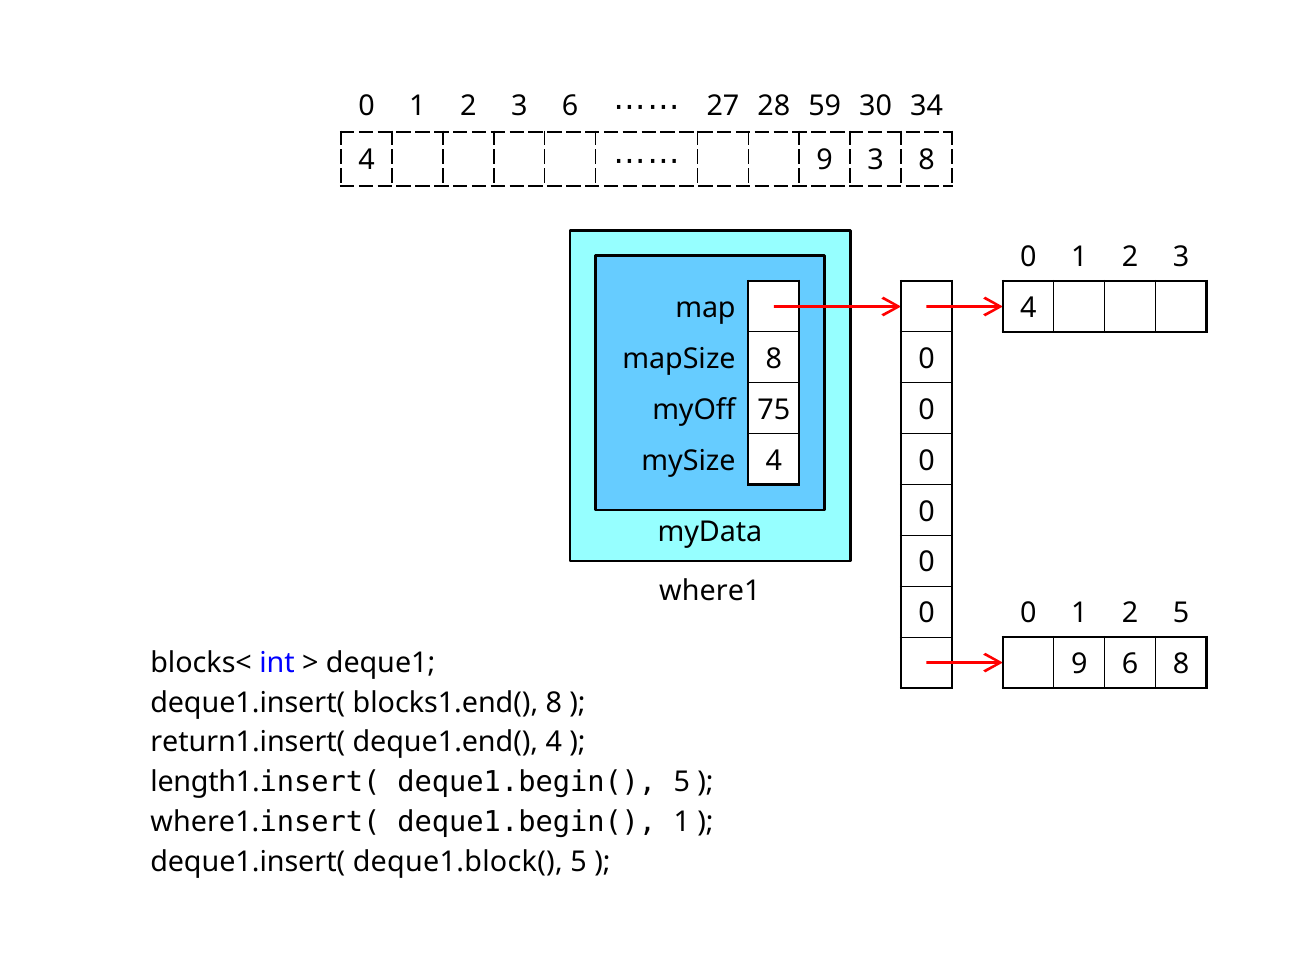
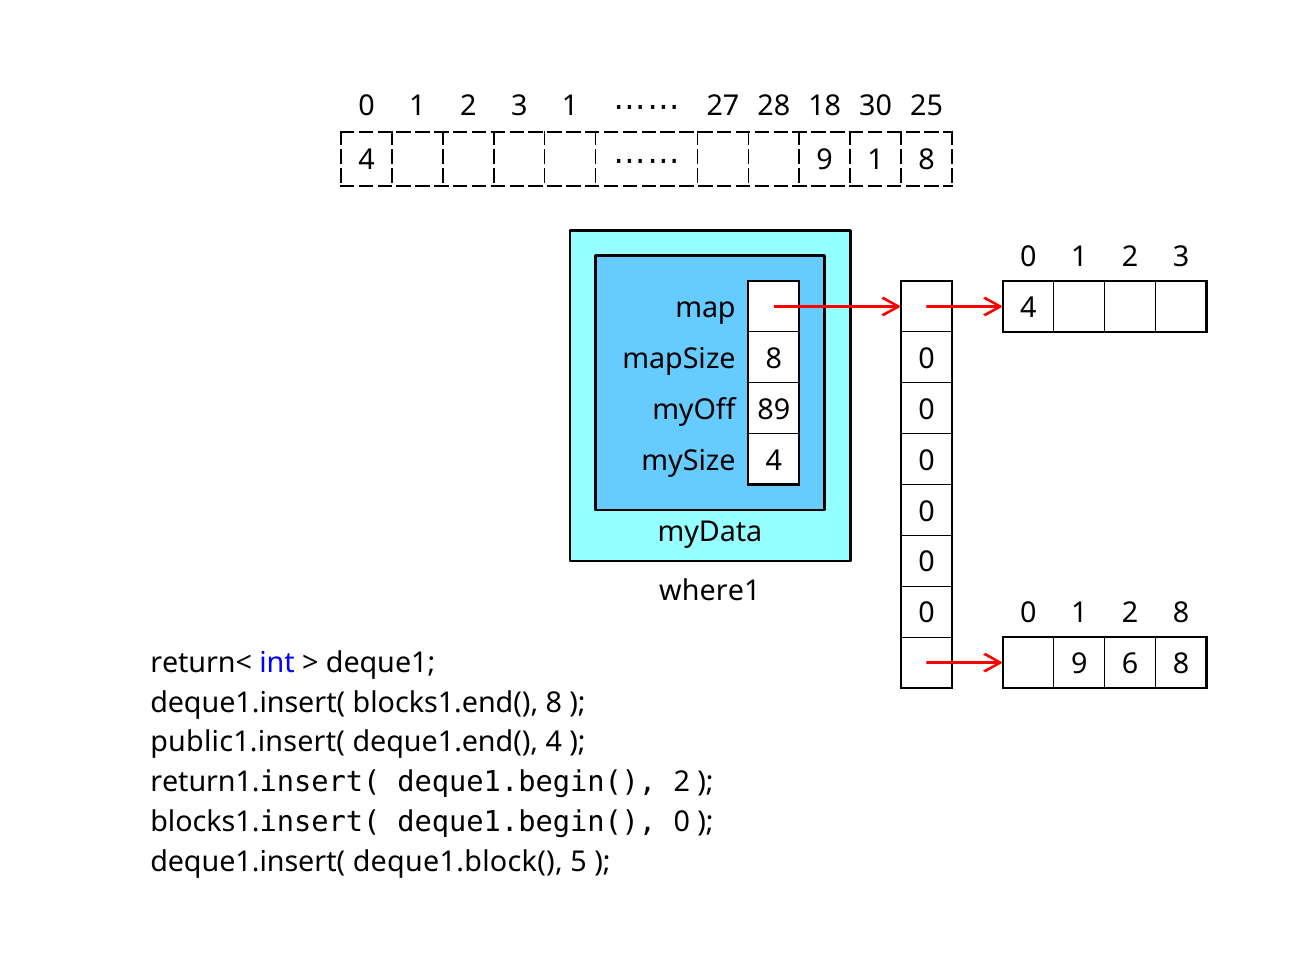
3 6: 6 -> 1 (570, 106)
59: 59 -> 18 (825, 106)
34: 34 -> 25 (927, 106)
9 3: 3 -> 1 (876, 161)
75: 75 -> 89 (774, 410)
2 5: 5 -> 8 (1181, 614)
blocks<: blocks< -> return< (201, 663)
return1.insert(: return1.insert( -> public1.insert( (248, 743)
length1: length1 -> return1 (205, 783)
deque1.begin( 5: 5 -> 2 (682, 783)
where1: where1 -> blocks1 (205, 823)
deque1.begin( 1: 1 -> 0 (682, 823)
